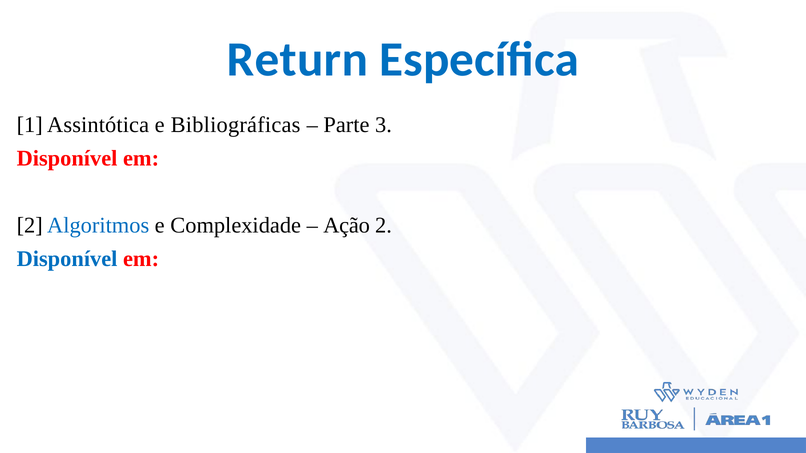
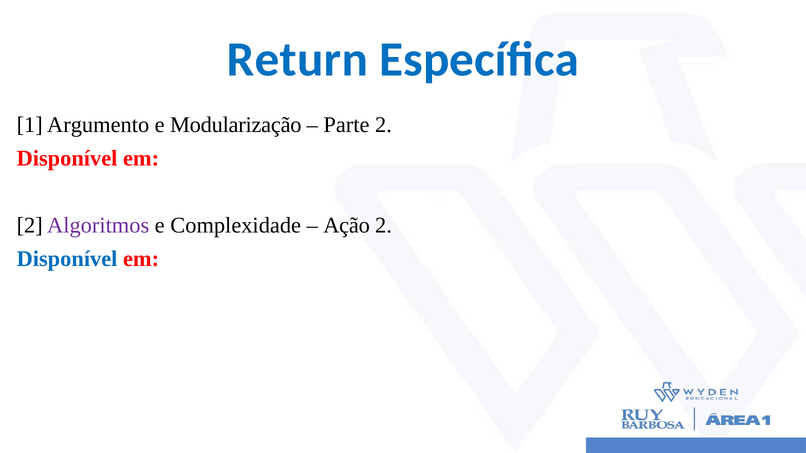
Assintótica: Assintótica -> Argumento (98, 125)
Bibliográficas: Bibliográficas -> Modularização (236, 125)
Parte 3: 3 -> 2 (384, 125)
Algoritmos colour: blue -> purple (98, 226)
